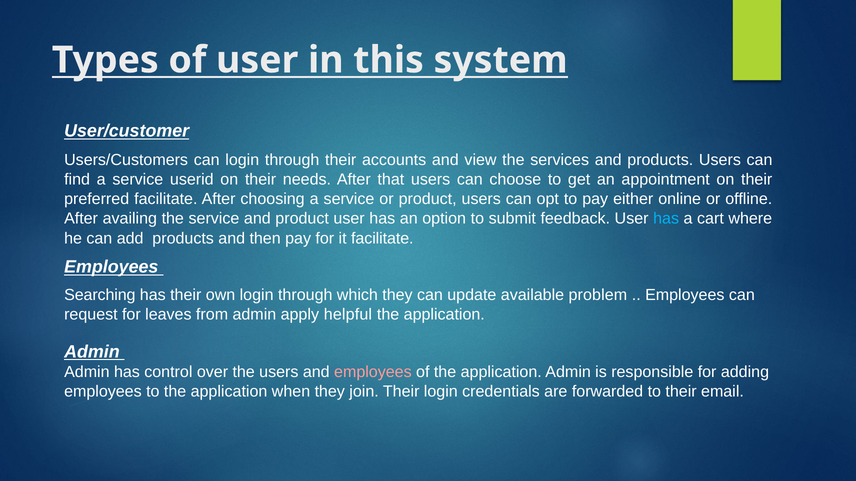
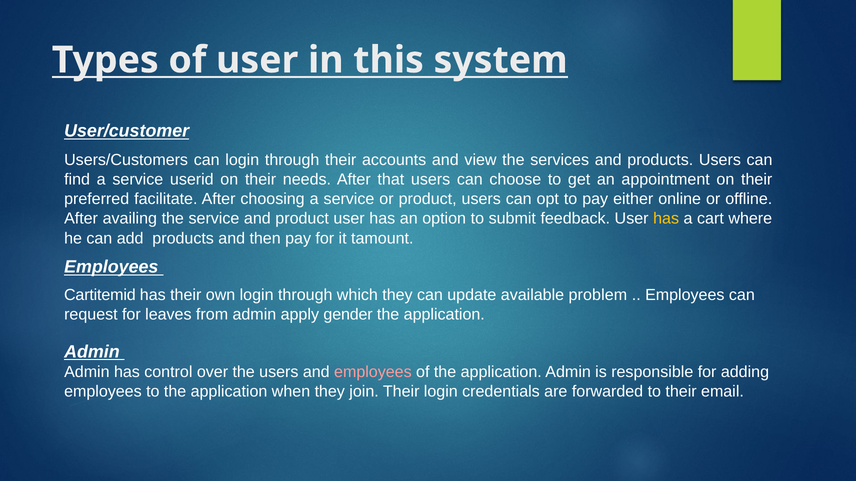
has colour: light blue -> yellow (666, 219)
it facilitate: facilitate -> tamount (382, 239)
Searching: Searching -> Cartitemid (100, 295)
helpful: helpful -> gender (348, 315)
